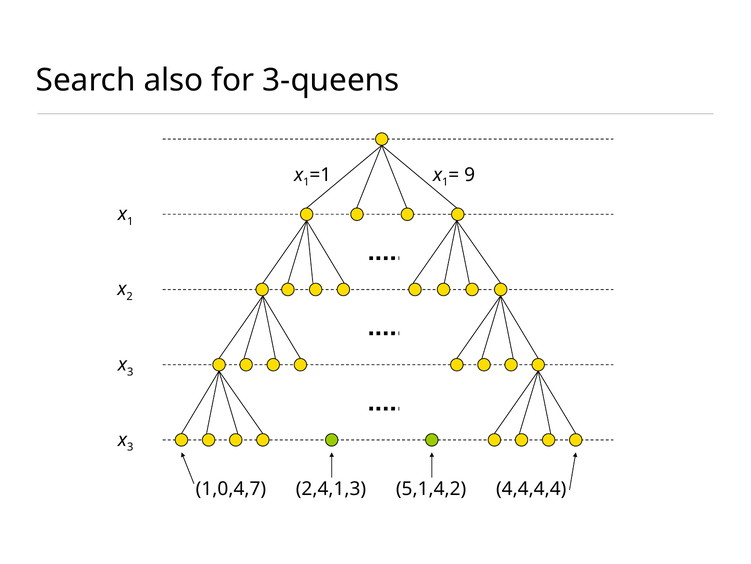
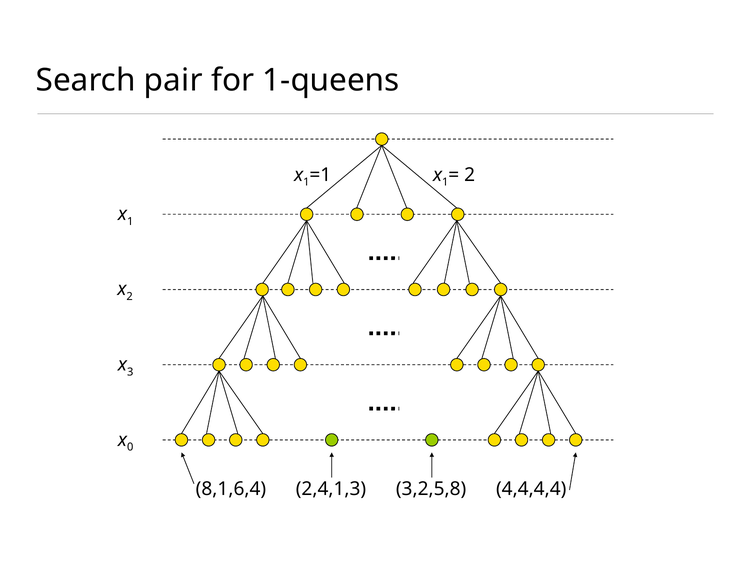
also: also -> pair (173, 80)
3-queens: 3-queens -> 1-queens (331, 80)
9: 9 -> 2 (470, 175)
3: 3 -> 0 (130, 447)
1,0,4,7: 1,0,4,7 -> 8,1,6,4 (231, 488)
5,1,4,2: 5,1,4,2 -> 3,2,5,8 (431, 488)
